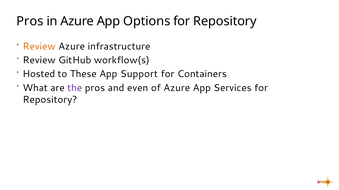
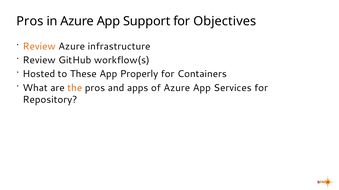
Options: Options -> Support (147, 21)
Repository: Repository -> Objectives (225, 21)
Support: Support -> Properly (139, 74)
the colour: purple -> orange (75, 88)
even: even -> apps (138, 88)
